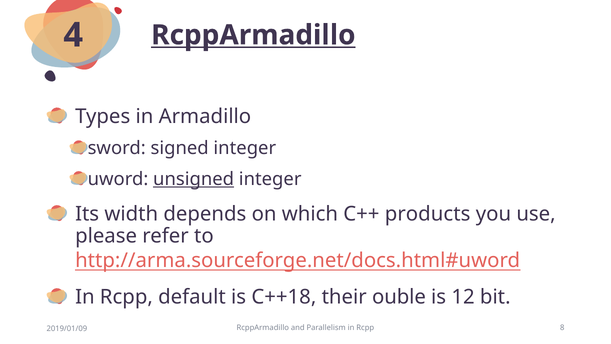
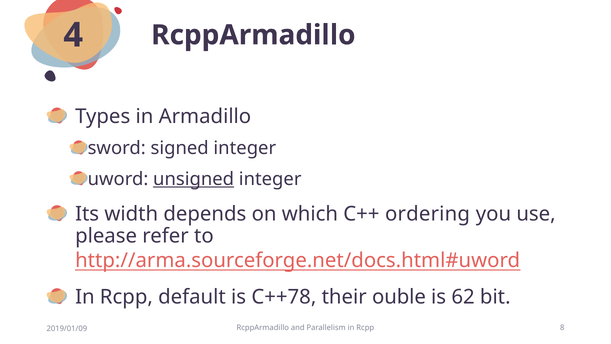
RcppArmadillo underline: present -> none (253, 35)
products: products -> ordering (428, 214)
C++18: C++18 -> C++78 (284, 297)
12: 12 -> 62 (463, 297)
